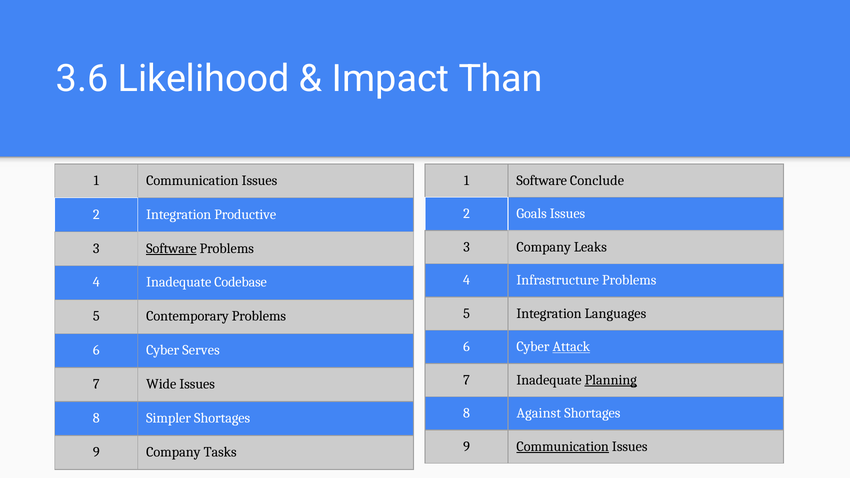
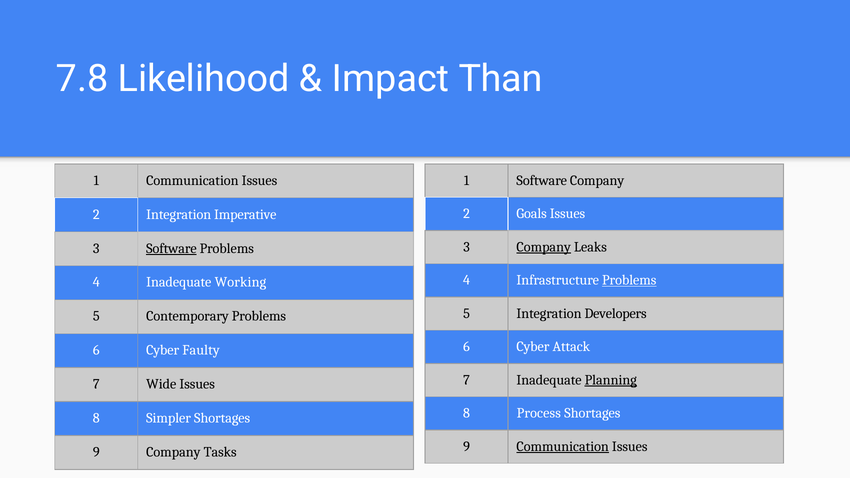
3.6: 3.6 -> 7.8 (82, 79)
Software Conclude: Conclude -> Company (597, 180)
Productive: Productive -> Imperative (245, 214)
Company underline: none -> present (544, 247)
Problems underline: none -> present (629, 280)
Codebase: Codebase -> Working (240, 282)
Languages: Languages -> Developers (616, 314)
Attack underline: present -> none (571, 347)
Serves: Serves -> Faulty (201, 350)
Against: Against -> Process (539, 413)
